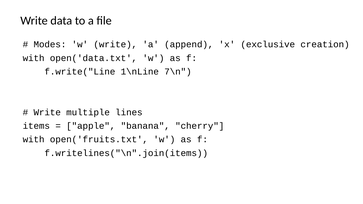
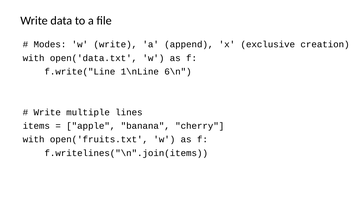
7\n: 7\n -> 6\n (178, 72)
